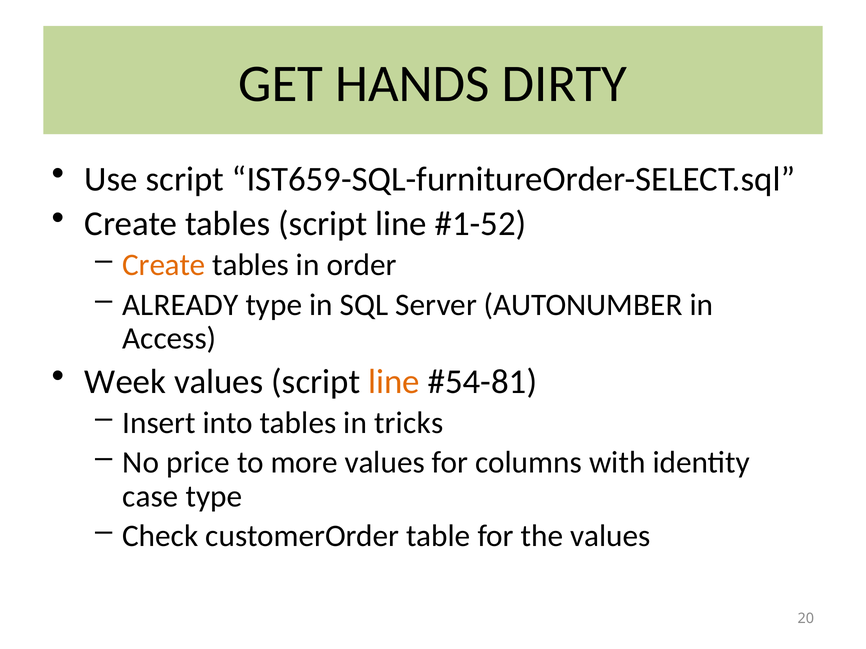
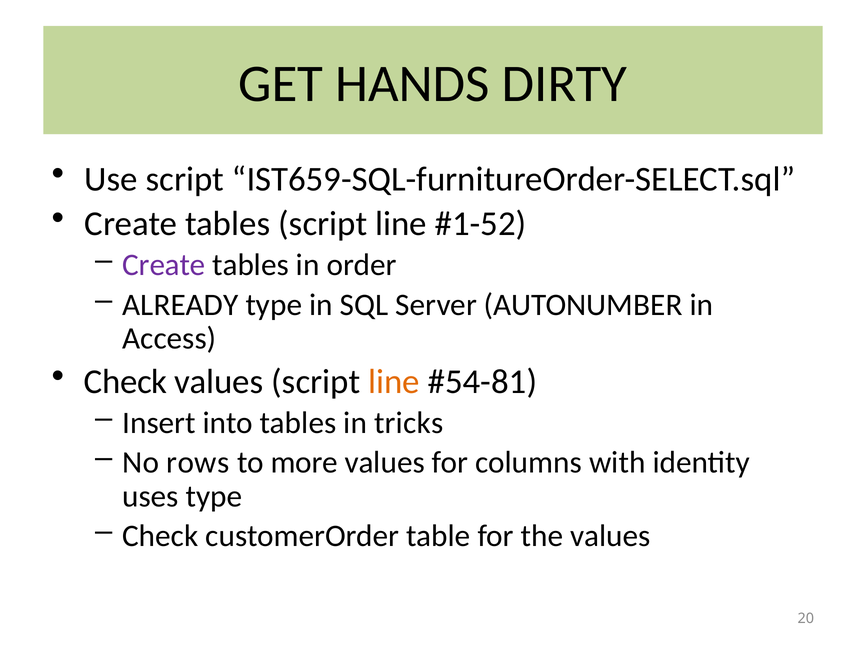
Create colour: orange -> purple (164, 265)
Week: Week -> Check (126, 382)
price: price -> rows (198, 463)
case: case -> uses (150, 497)
